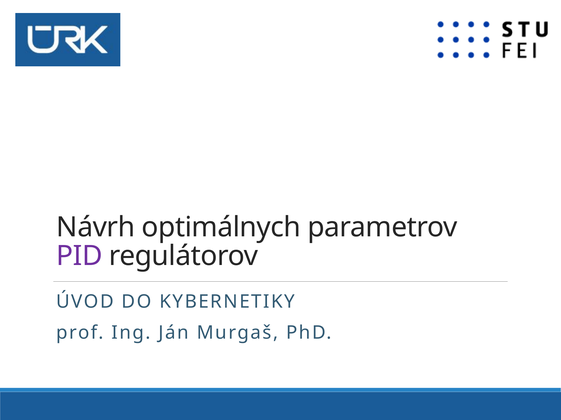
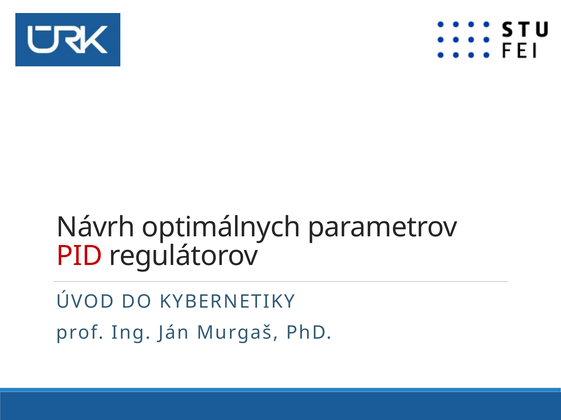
PID colour: purple -> red (79, 256)
